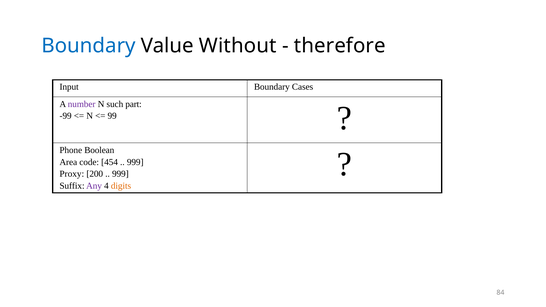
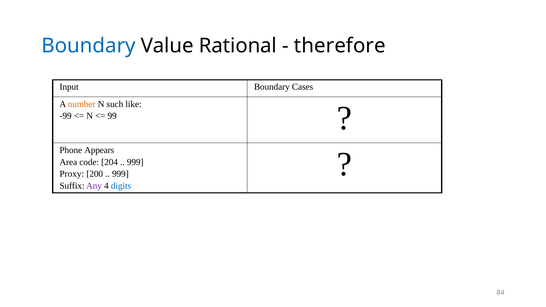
Without: Without -> Rational (238, 46)
number colour: purple -> orange (82, 104)
part: part -> like (133, 104)
Boolean: Boolean -> Appears (99, 150)
454: 454 -> 204 (110, 162)
digits colour: orange -> blue (121, 186)
